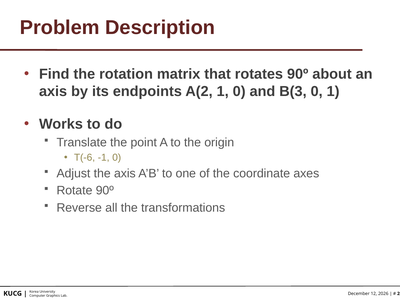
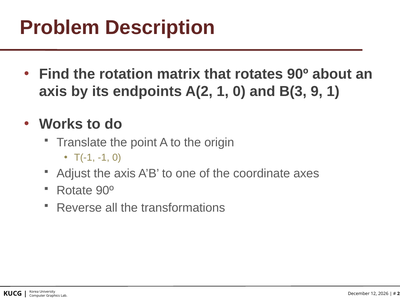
B(3 0: 0 -> 9 (317, 92)
T(-6: T(-6 -> T(-1 (85, 158)
